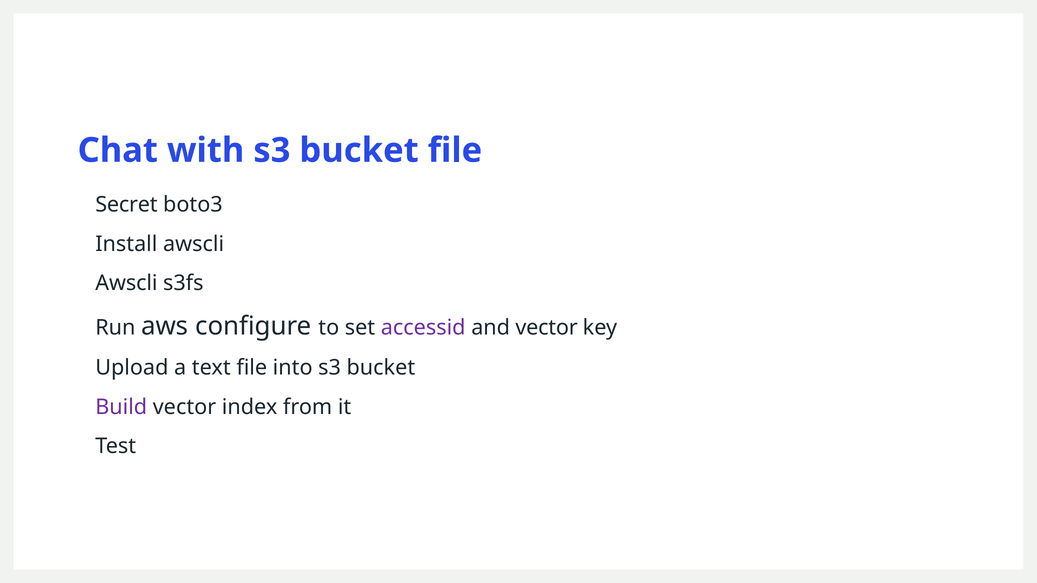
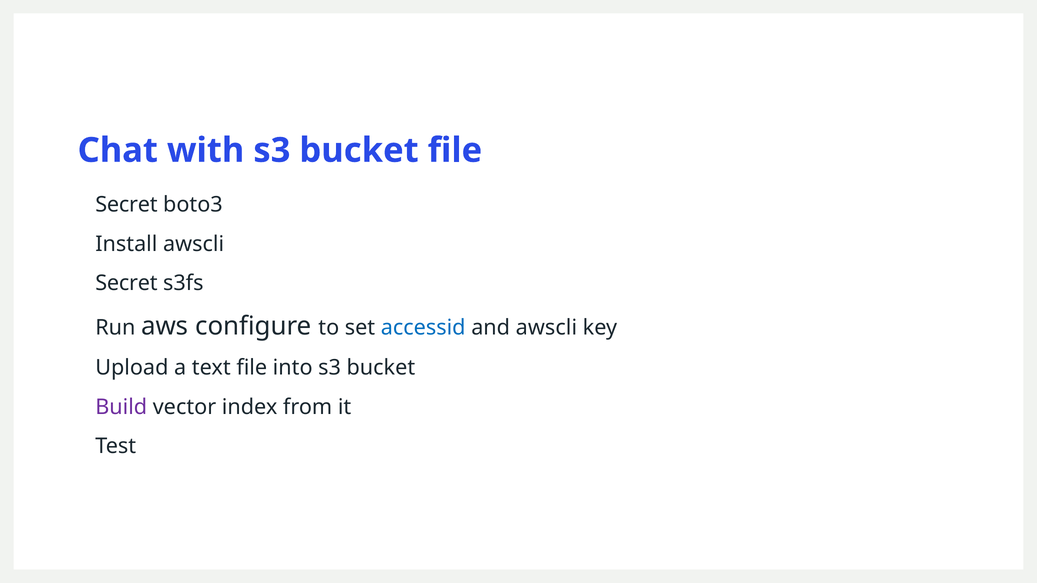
Awscli: Awscli -> Secret (126, 283)
accessid colour: purple -> blue (423, 328)
and vector: vector -> awscli (546, 328)
